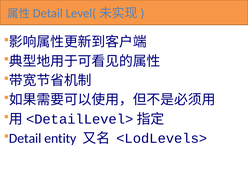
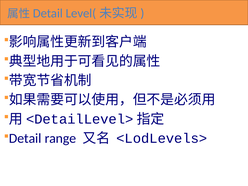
entity: entity -> range (60, 138)
